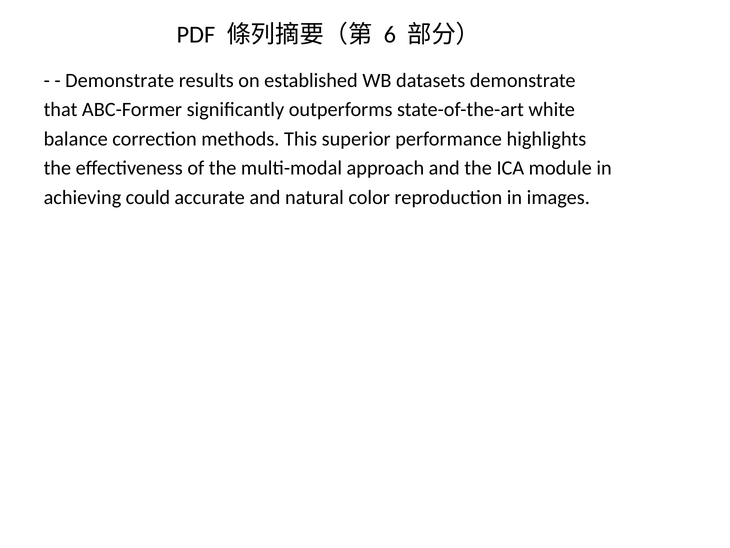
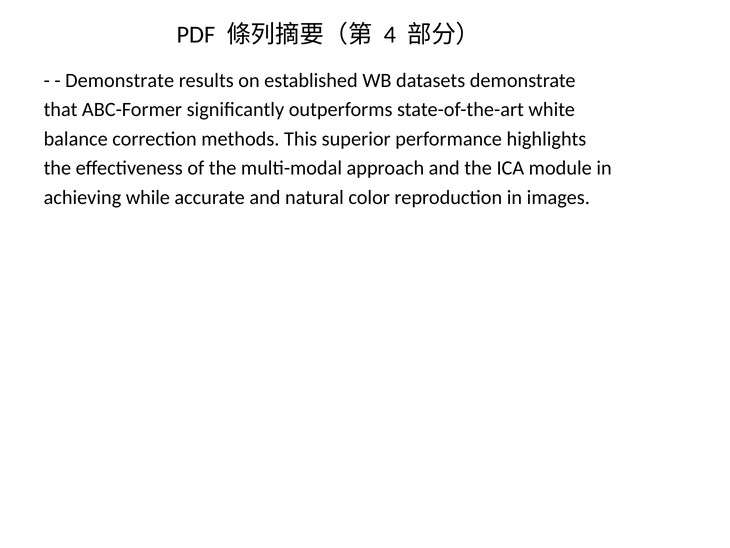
6: 6 -> 4 (390, 34)
could: could -> while (148, 197)
